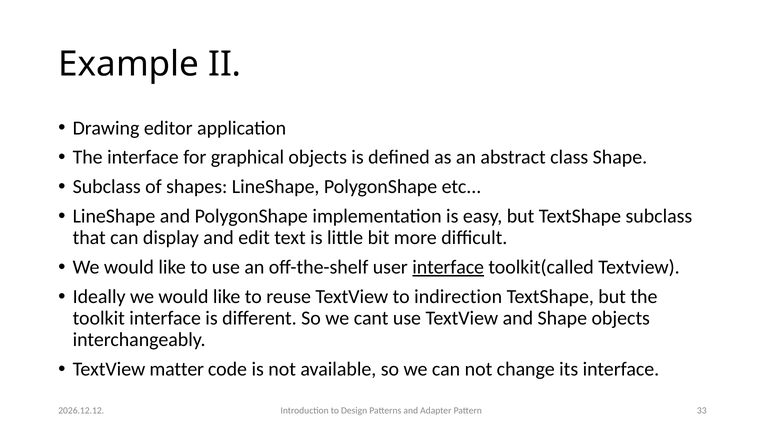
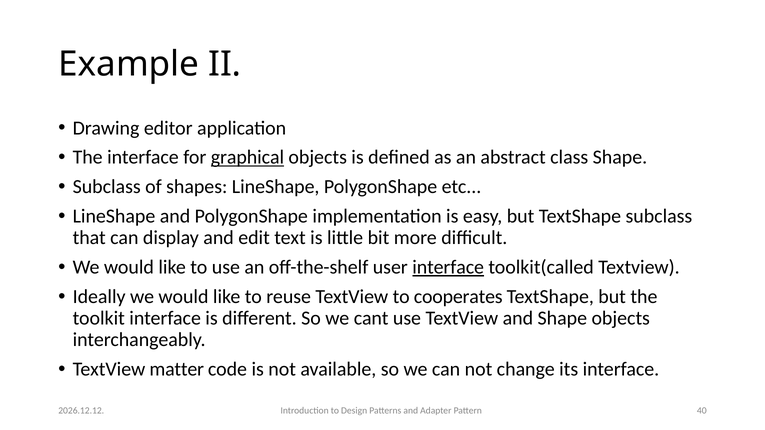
graphical underline: none -> present (247, 158)
indirection: indirection -> cooperates (458, 297)
33: 33 -> 40 (702, 411)
